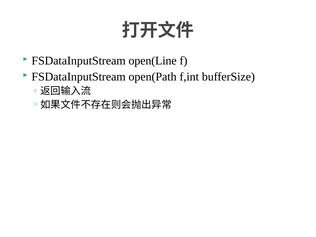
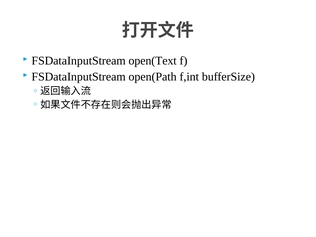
open(Line: open(Line -> open(Text (153, 61)
